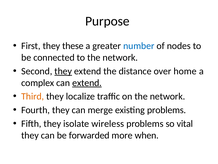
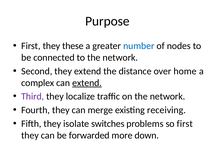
they underline: present -> none (63, 71)
Third colour: orange -> purple (33, 96)
existing problems: problems -> receiving (166, 110)
wireless: wireless -> switches (108, 123)
so vital: vital -> first (185, 123)
when: when -> down (147, 135)
